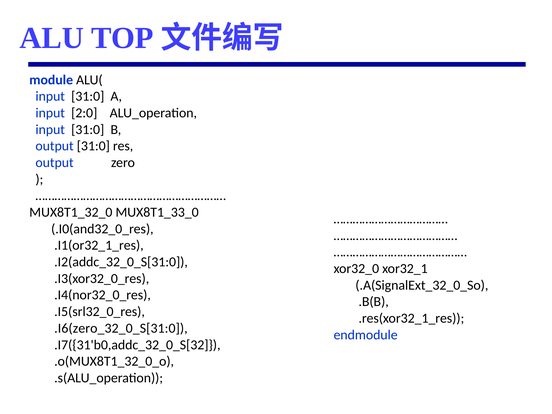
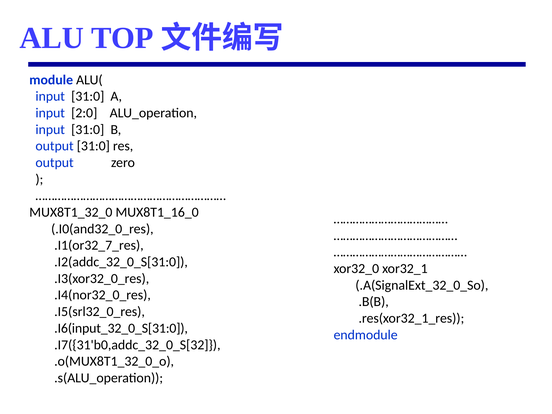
MUX8T1_33_0: MUX8T1_33_0 -> MUX8T1_16_0 (157, 212)
.I1(or32_1_res: .I1(or32_1_res -> .I1(or32_7_res (99, 245)
.I6(zero_32_0_S[31:0: .I6(zero_32_0_S[31:0 -> .I6(input_32_0_S[31:0 (121, 328)
